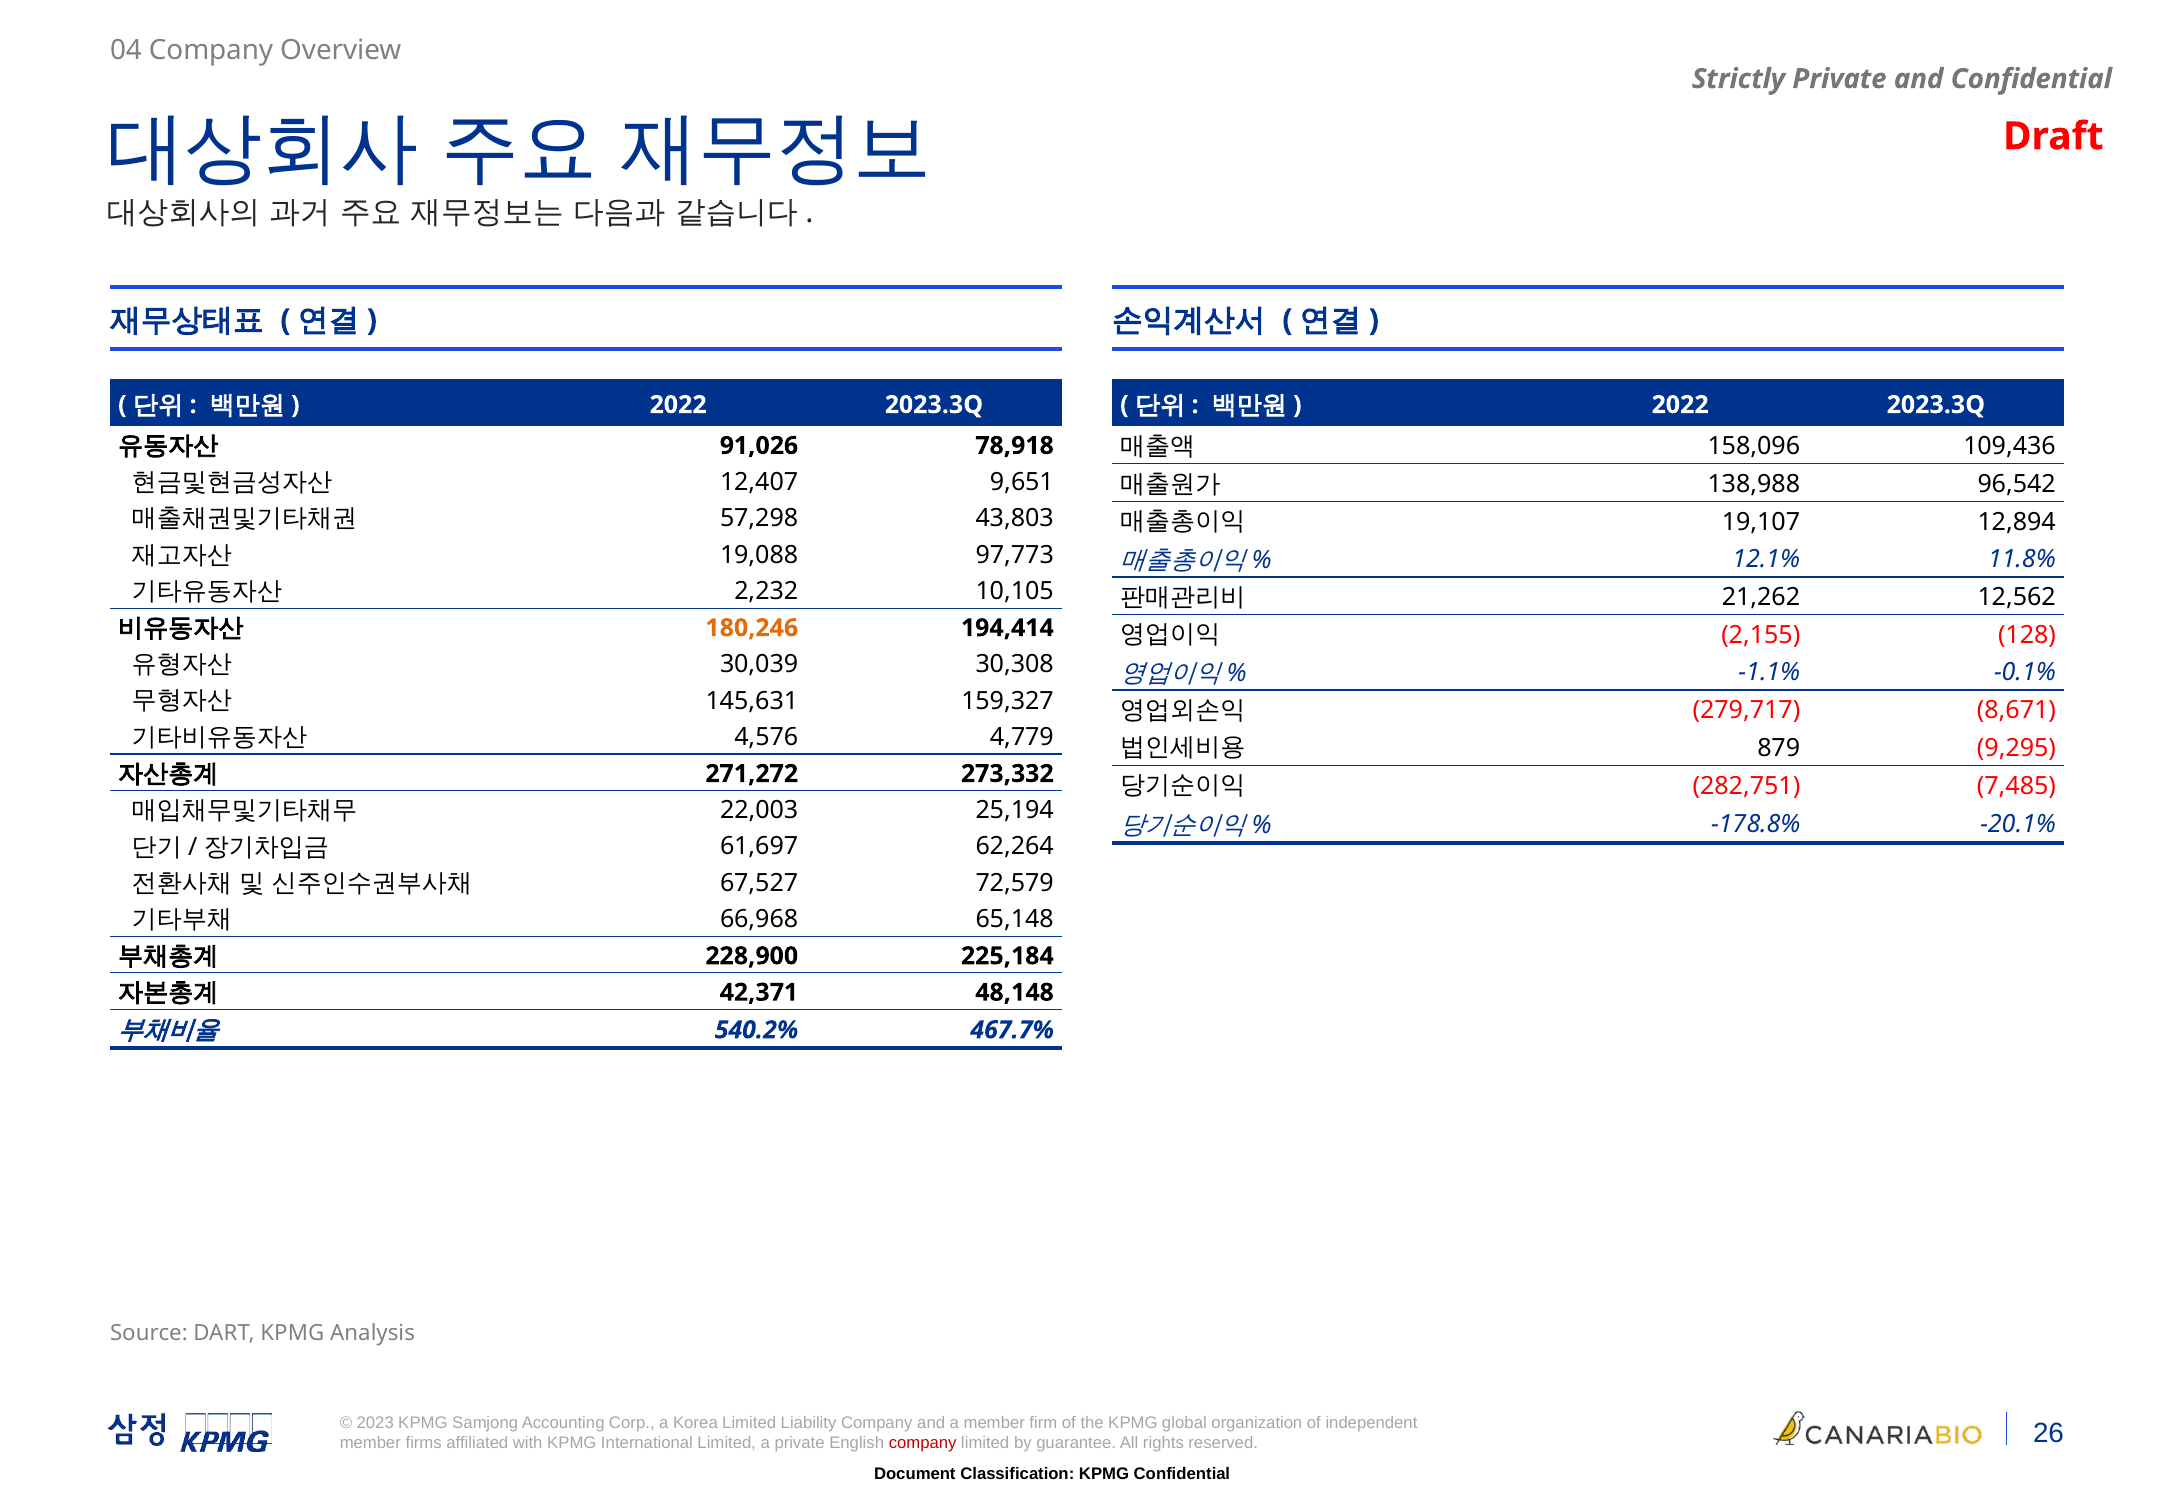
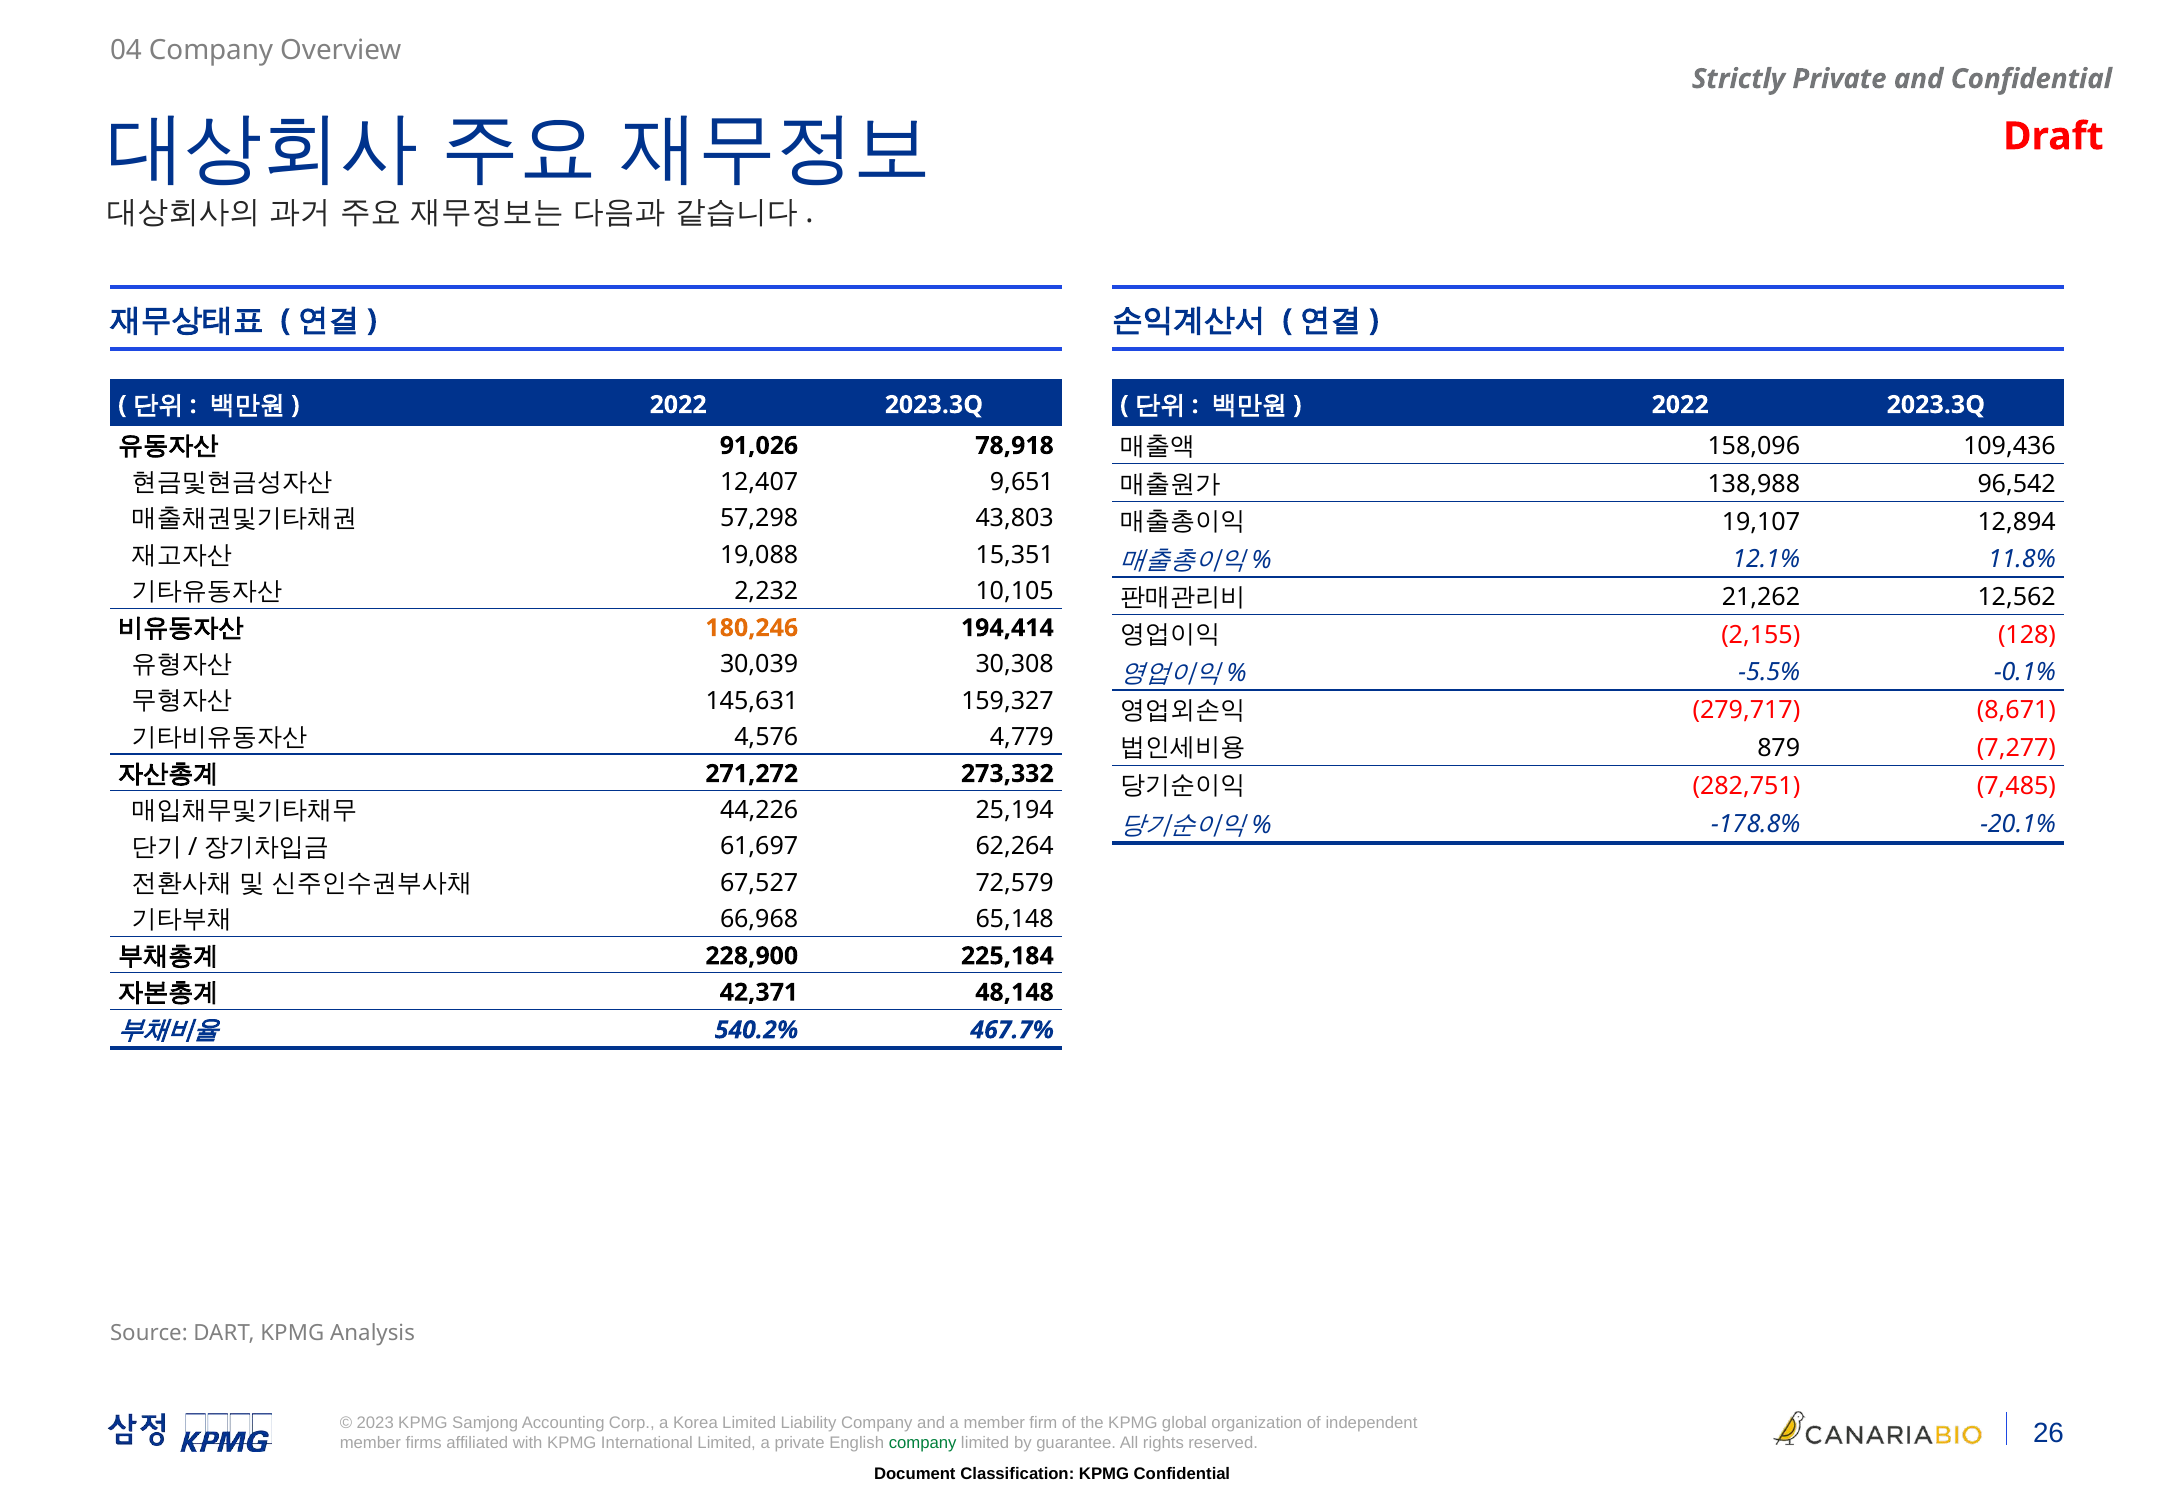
97,773: 97,773 -> 15,351 (1015, 555)
-1.1%: -1.1% -> -5.5% (1769, 673)
9,295: 9,295 -> 7,277 (2017, 748)
22,003: 22,003 -> 44,226 (759, 810)
company colour: red -> green (923, 1443)
